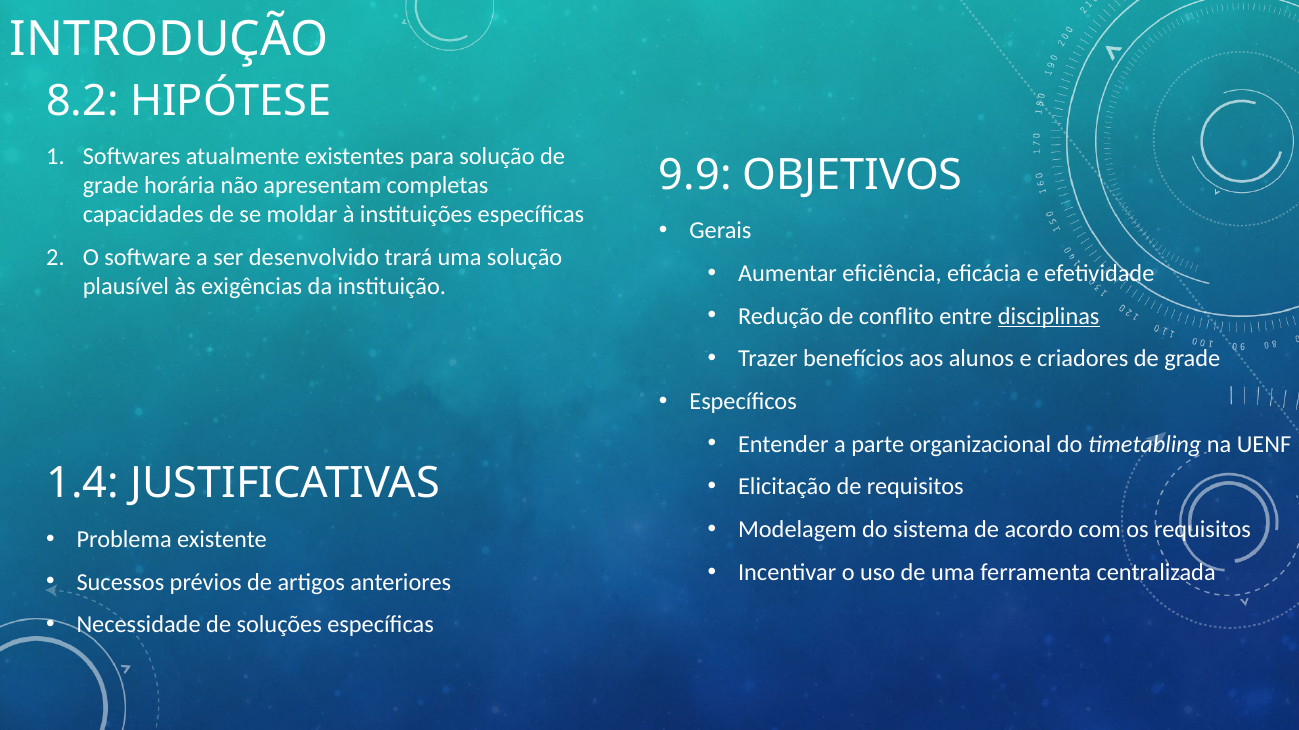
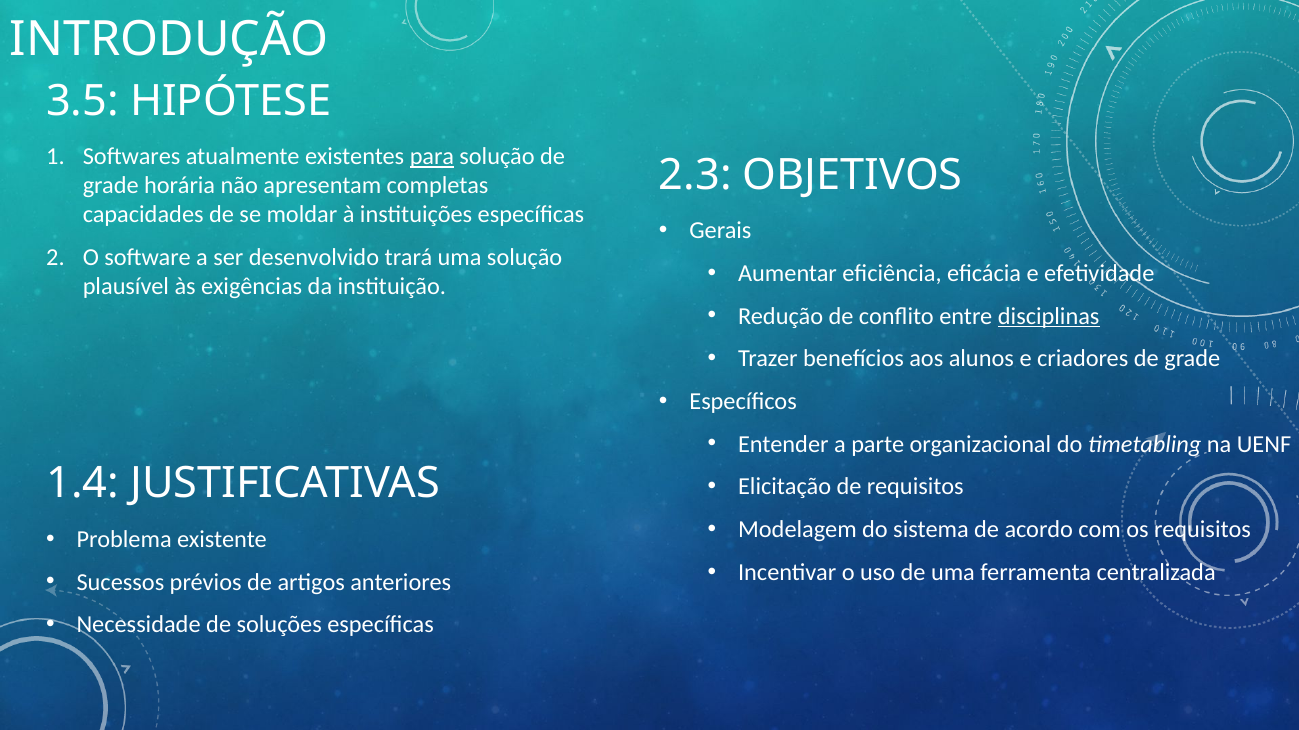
8.2: 8.2 -> 3.5 (83, 102)
para underline: none -> present (432, 157)
9.9: 9.9 -> 2.3 (695, 175)
